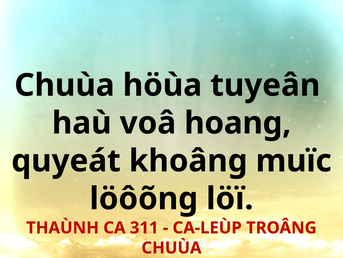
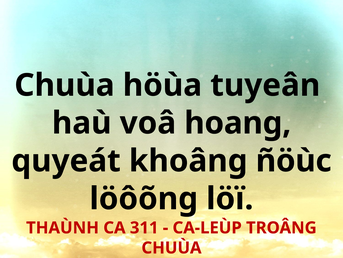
muïc: muïc -> ñöùc (294, 161)
